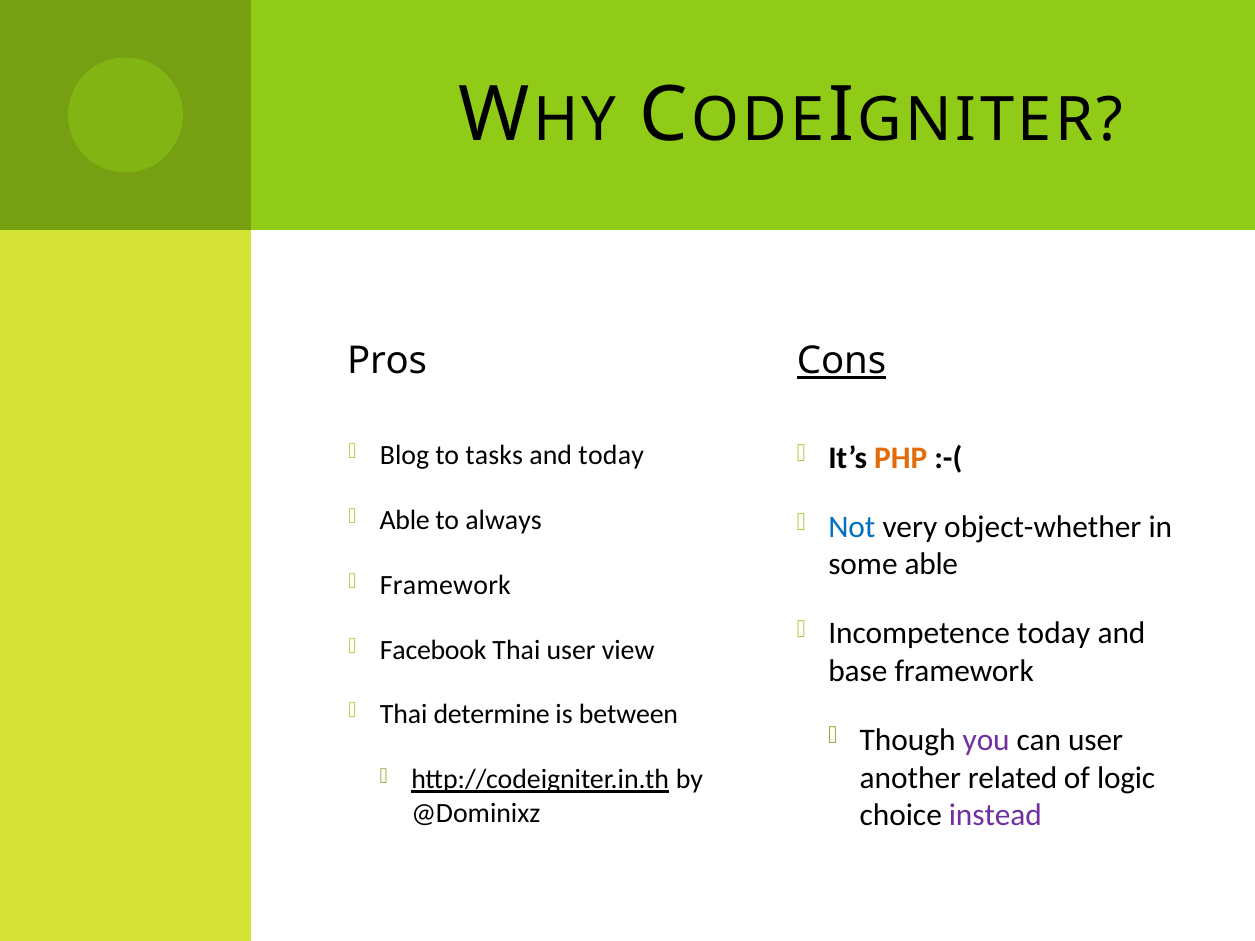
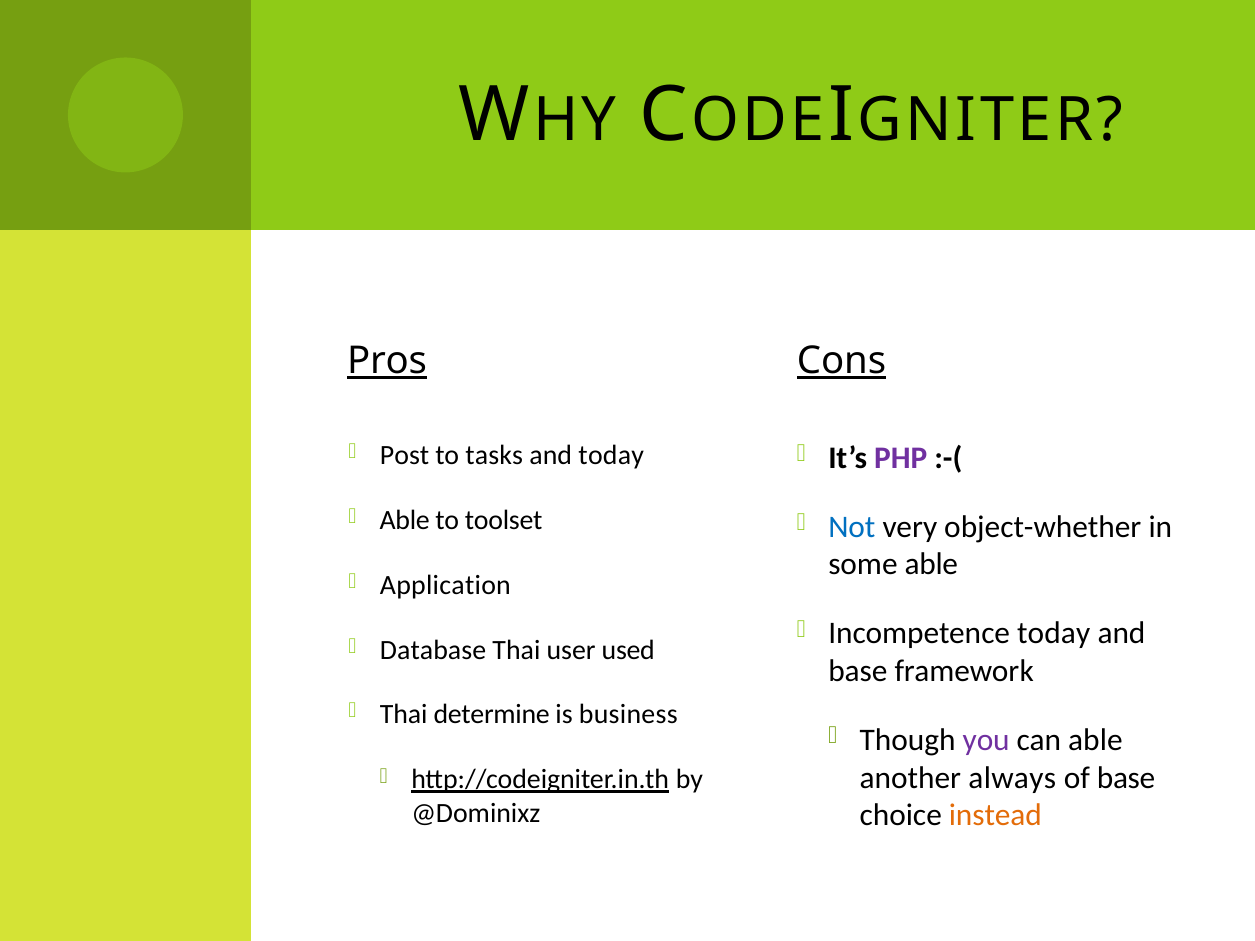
Pros underline: none -> present (387, 361)
Blog: Blog -> Post (405, 456)
PHP colour: orange -> purple (901, 458)
always: always -> toolset (504, 520)
Framework: Framework -> Application (445, 585)
Facebook: Facebook -> Database (433, 650)
view: view -> used (628, 650)
between: between -> business (628, 715)
can user: user -> able (1095, 740)
related: related -> always (1012, 778)
of logic: logic -> base (1126, 778)
instead colour: purple -> orange (995, 816)
